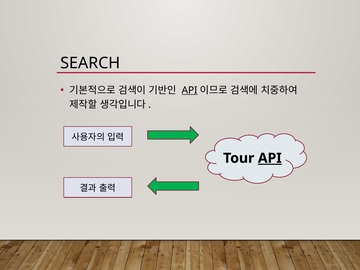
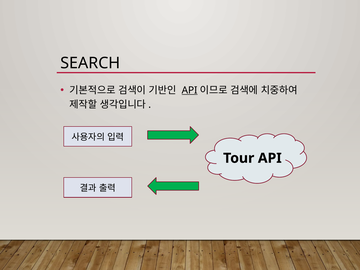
API underline: present -> none (270, 158)
